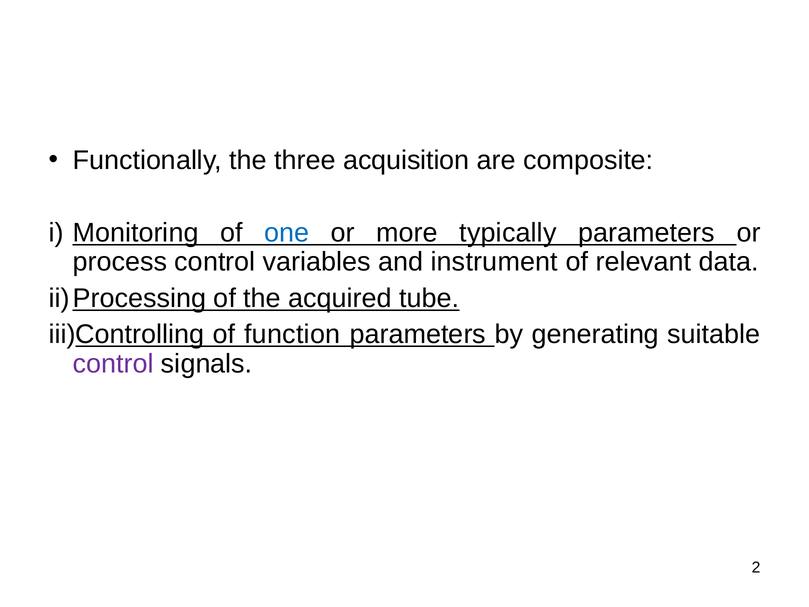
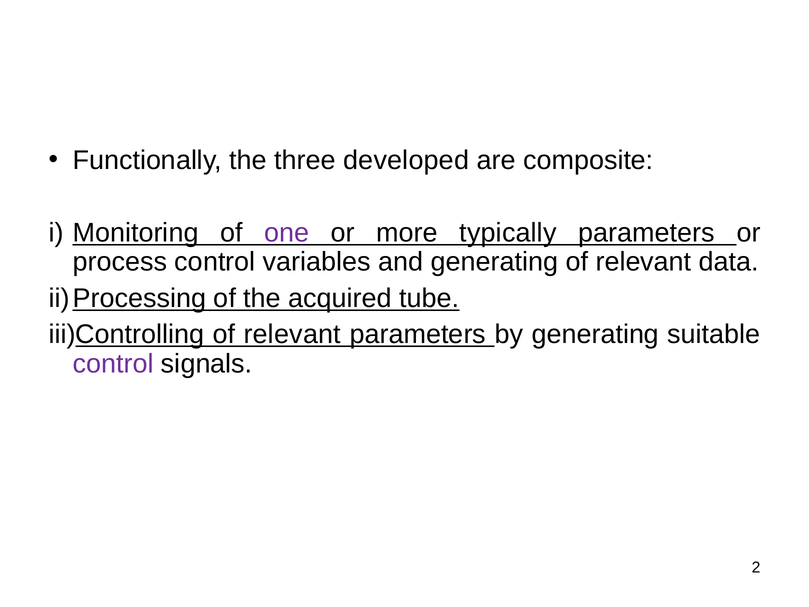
acquisition: acquisition -> developed (406, 160)
one colour: blue -> purple (287, 233)
and instrument: instrument -> generating (494, 262)
function: function -> relevant (292, 334)
